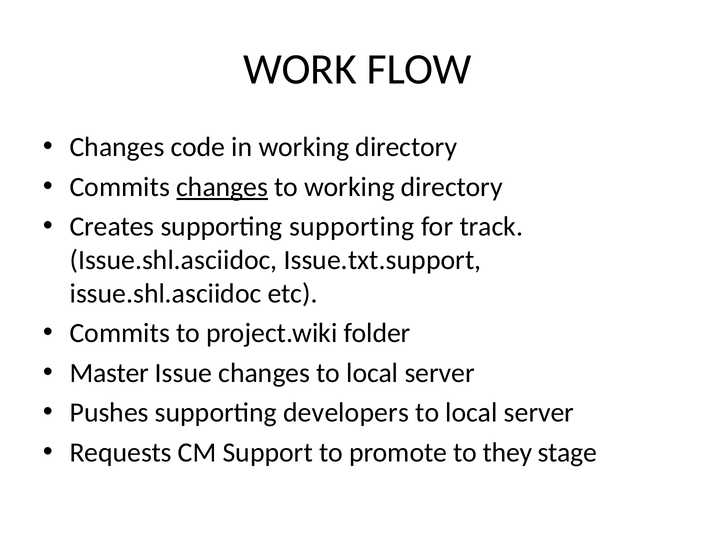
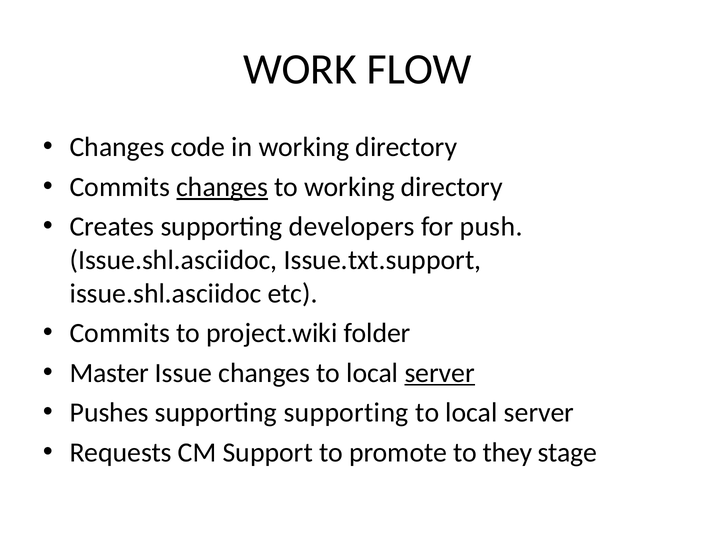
supporting supporting: supporting -> developers (352, 227)
track: track -> push (491, 227)
server underline: none -> present (440, 373)
supporting developers: developers -> supporting (346, 413)
